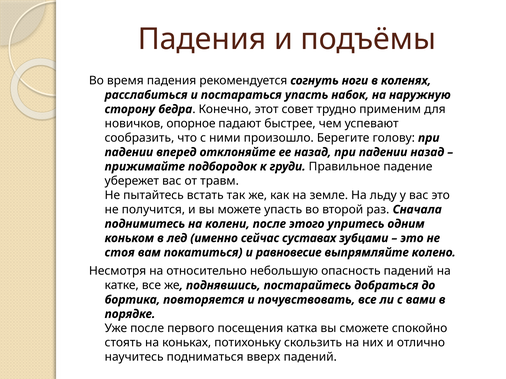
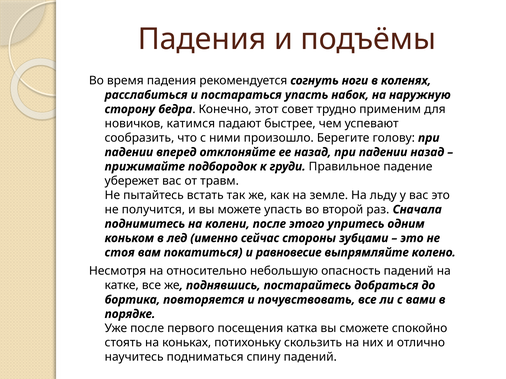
опорное: опорное -> катимся (191, 124)
суставах: суставах -> стороны (309, 238)
вверх: вверх -> спину (264, 357)
